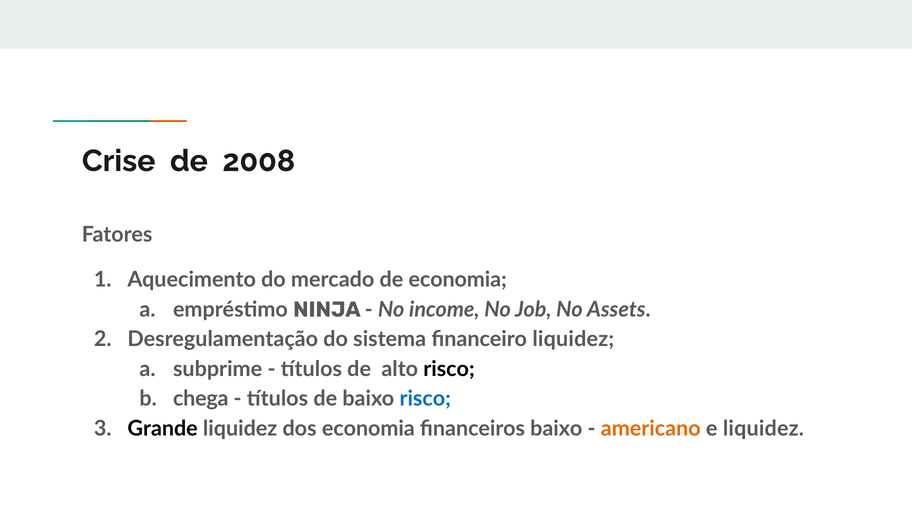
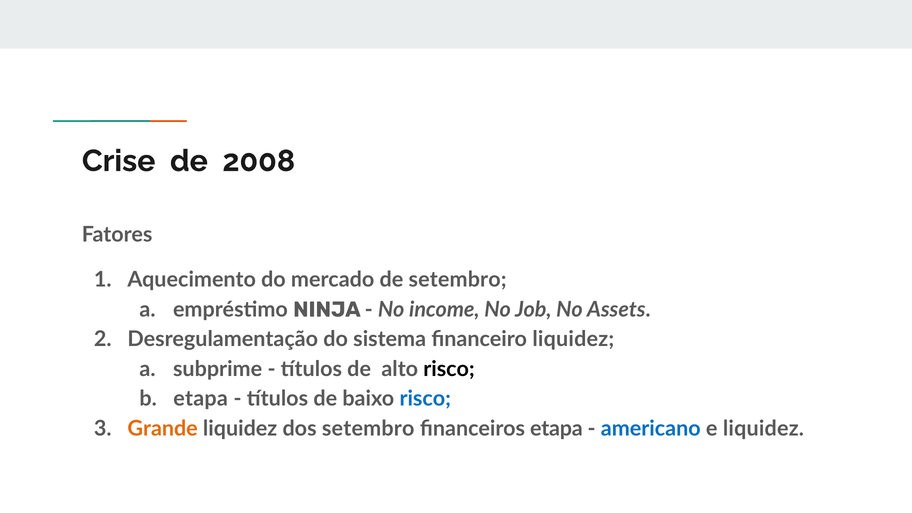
de economia: economia -> setembro (458, 280)
chega: chega -> etapa (201, 399)
Grande colour: black -> orange (163, 429)
dos economia: economia -> setembro (368, 429)
financeiros baixo: baixo -> etapa (556, 429)
americano colour: orange -> blue (651, 429)
